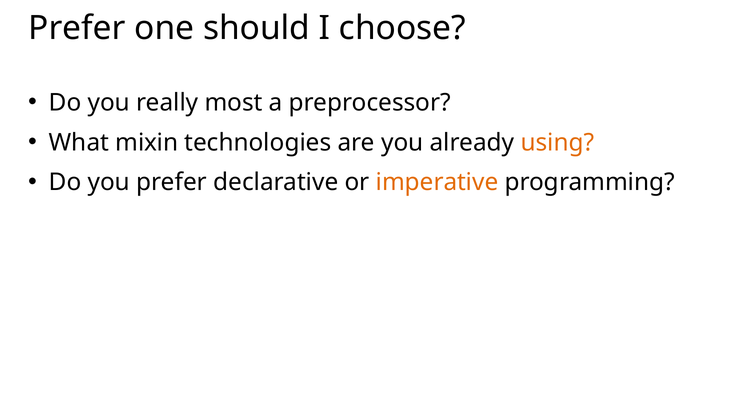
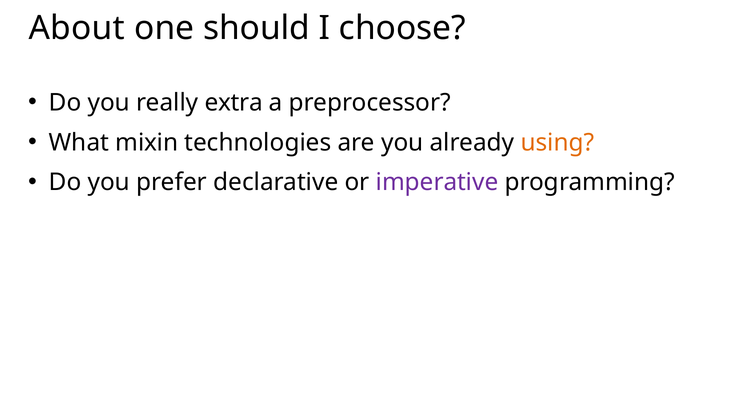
Prefer: Prefer -> About (77, 28)
most: most -> extra (234, 102)
imperative colour: orange -> purple (437, 182)
